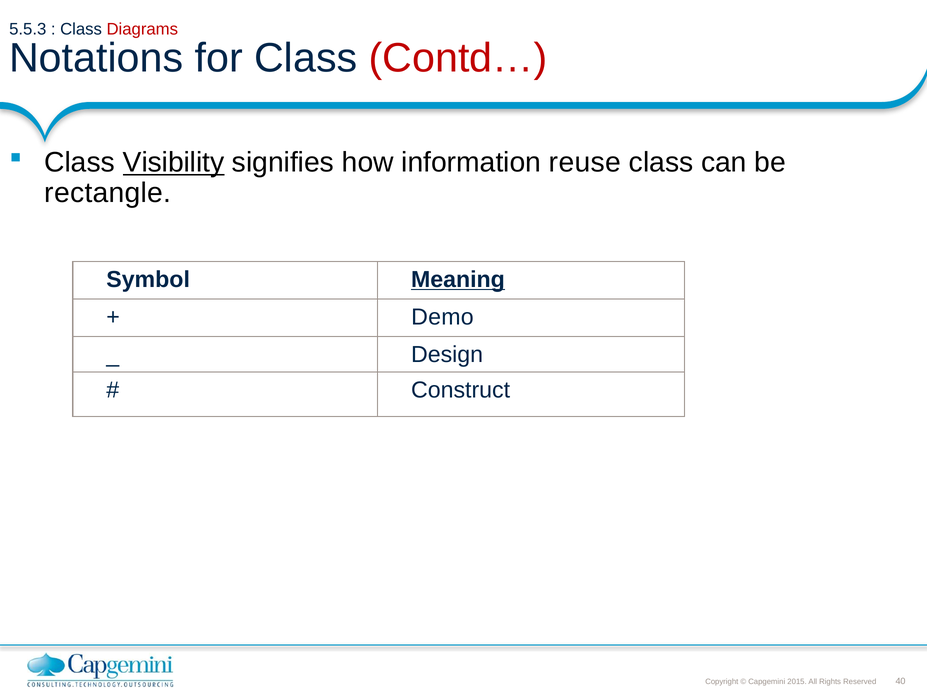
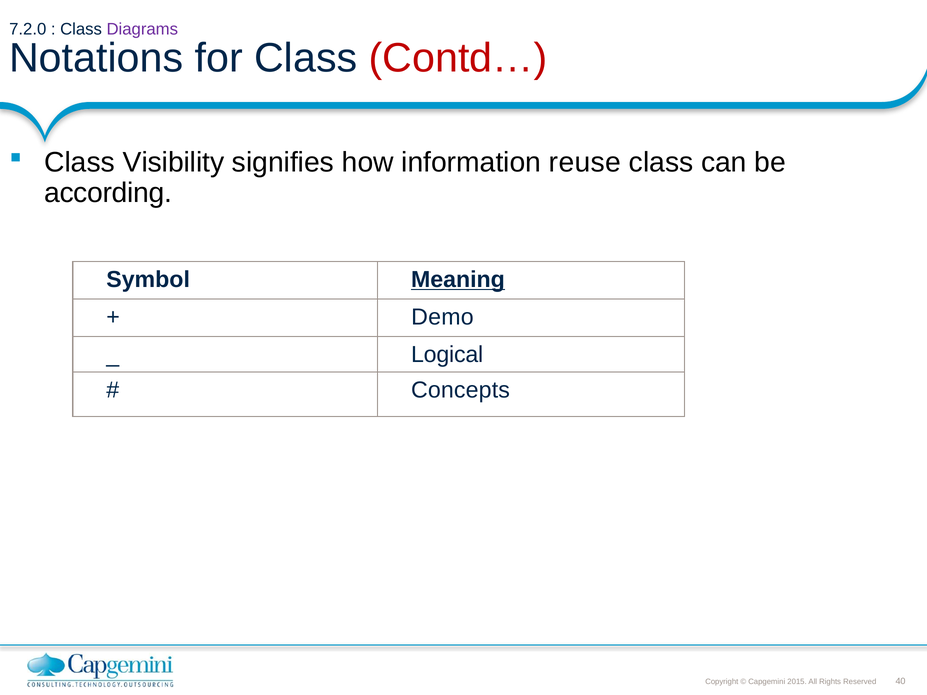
5.5.3: 5.5.3 -> 7.2.0 (28, 29)
Diagrams colour: red -> purple (142, 29)
Visibility underline: present -> none (174, 163)
rectangle: rectangle -> according (108, 193)
Design: Design -> Logical (447, 355)
Construct: Construct -> Concepts (460, 390)
